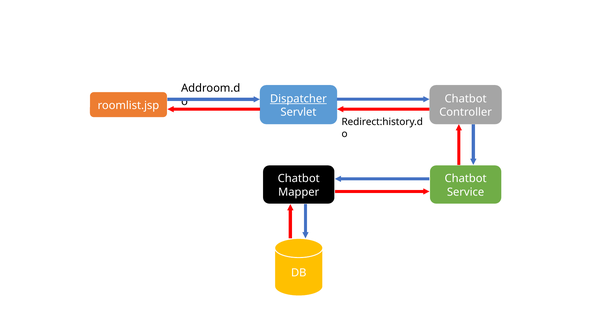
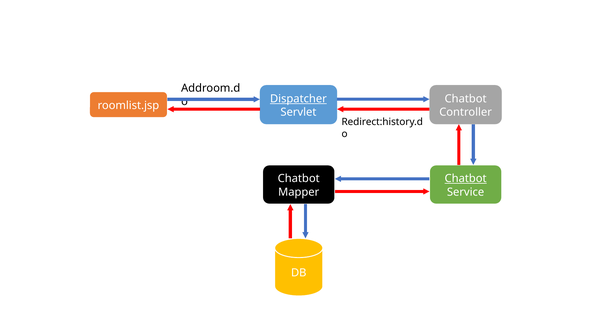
Chatbot underline: none -> present (466, 178)
